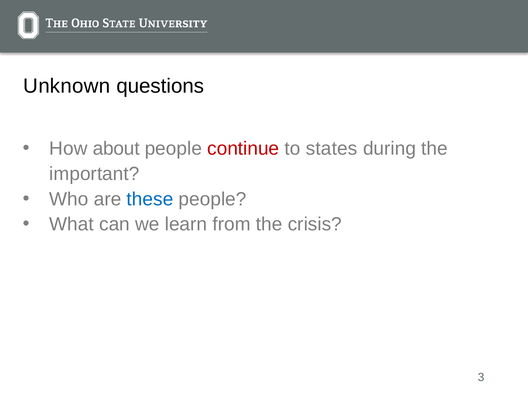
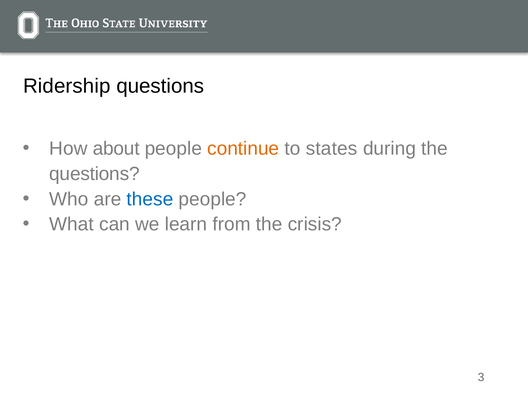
Unknown: Unknown -> Ridership (67, 86)
continue colour: red -> orange (243, 149)
important: important -> questions (94, 174)
